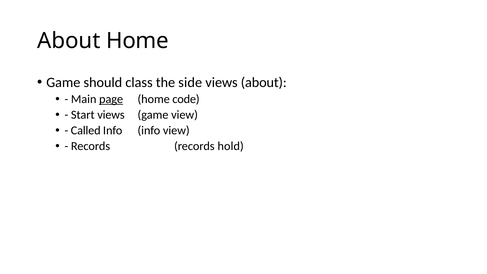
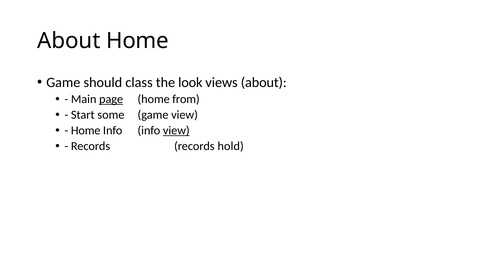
side: side -> look (190, 82)
code: code -> from (186, 99)
Start views: views -> some (111, 115)
Called: Called -> Home (86, 130)
view underline: none -> present (176, 130)
